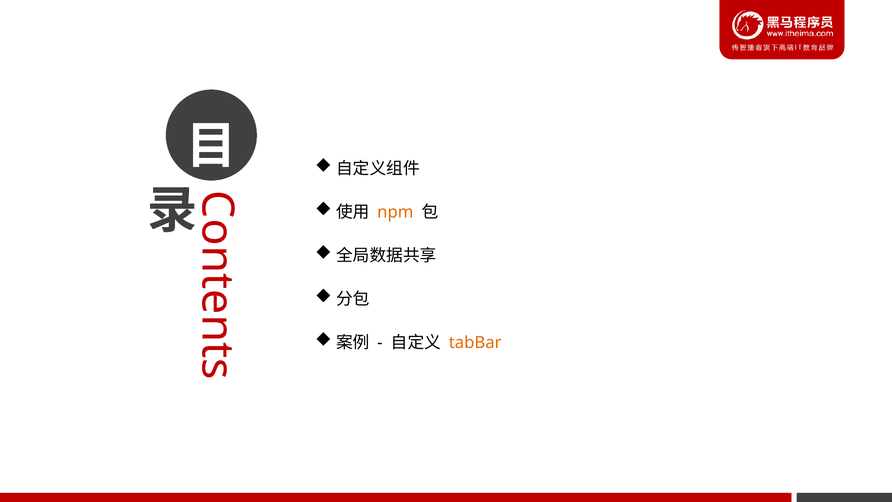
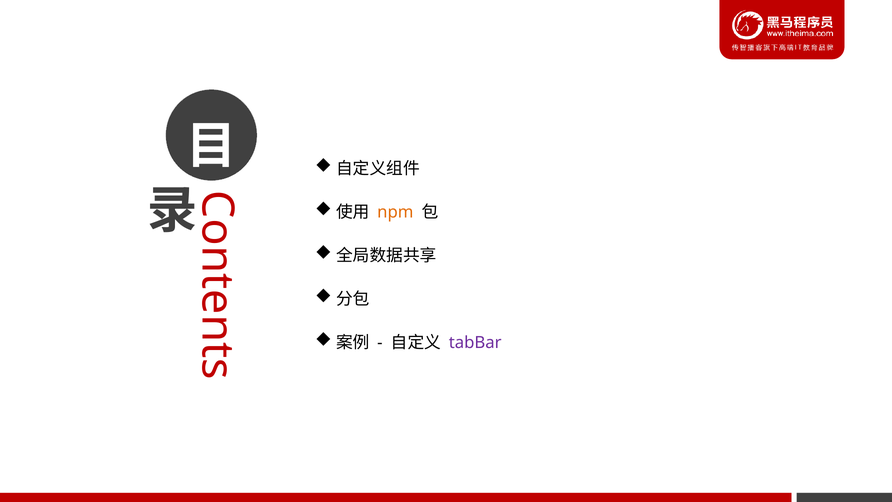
tabBar colour: orange -> purple (475, 342)
